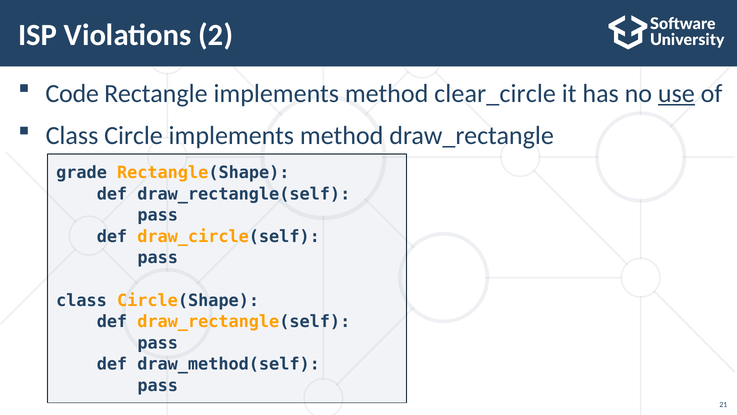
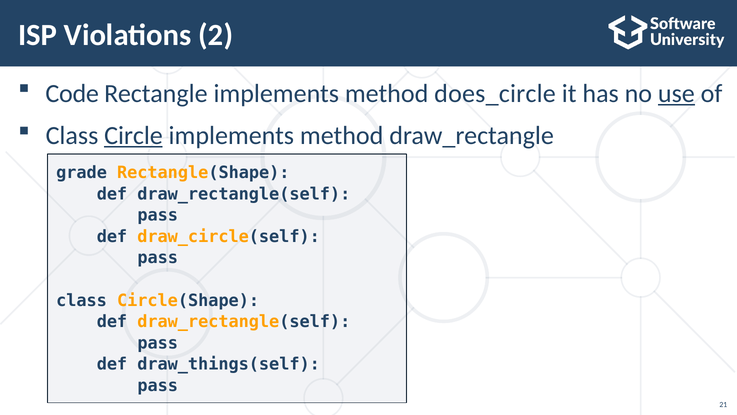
clear_circle: clear_circle -> does_circle (495, 93)
Circle underline: none -> present (133, 136)
draw_method(self: draw_method(self -> draw_things(self (229, 364)
